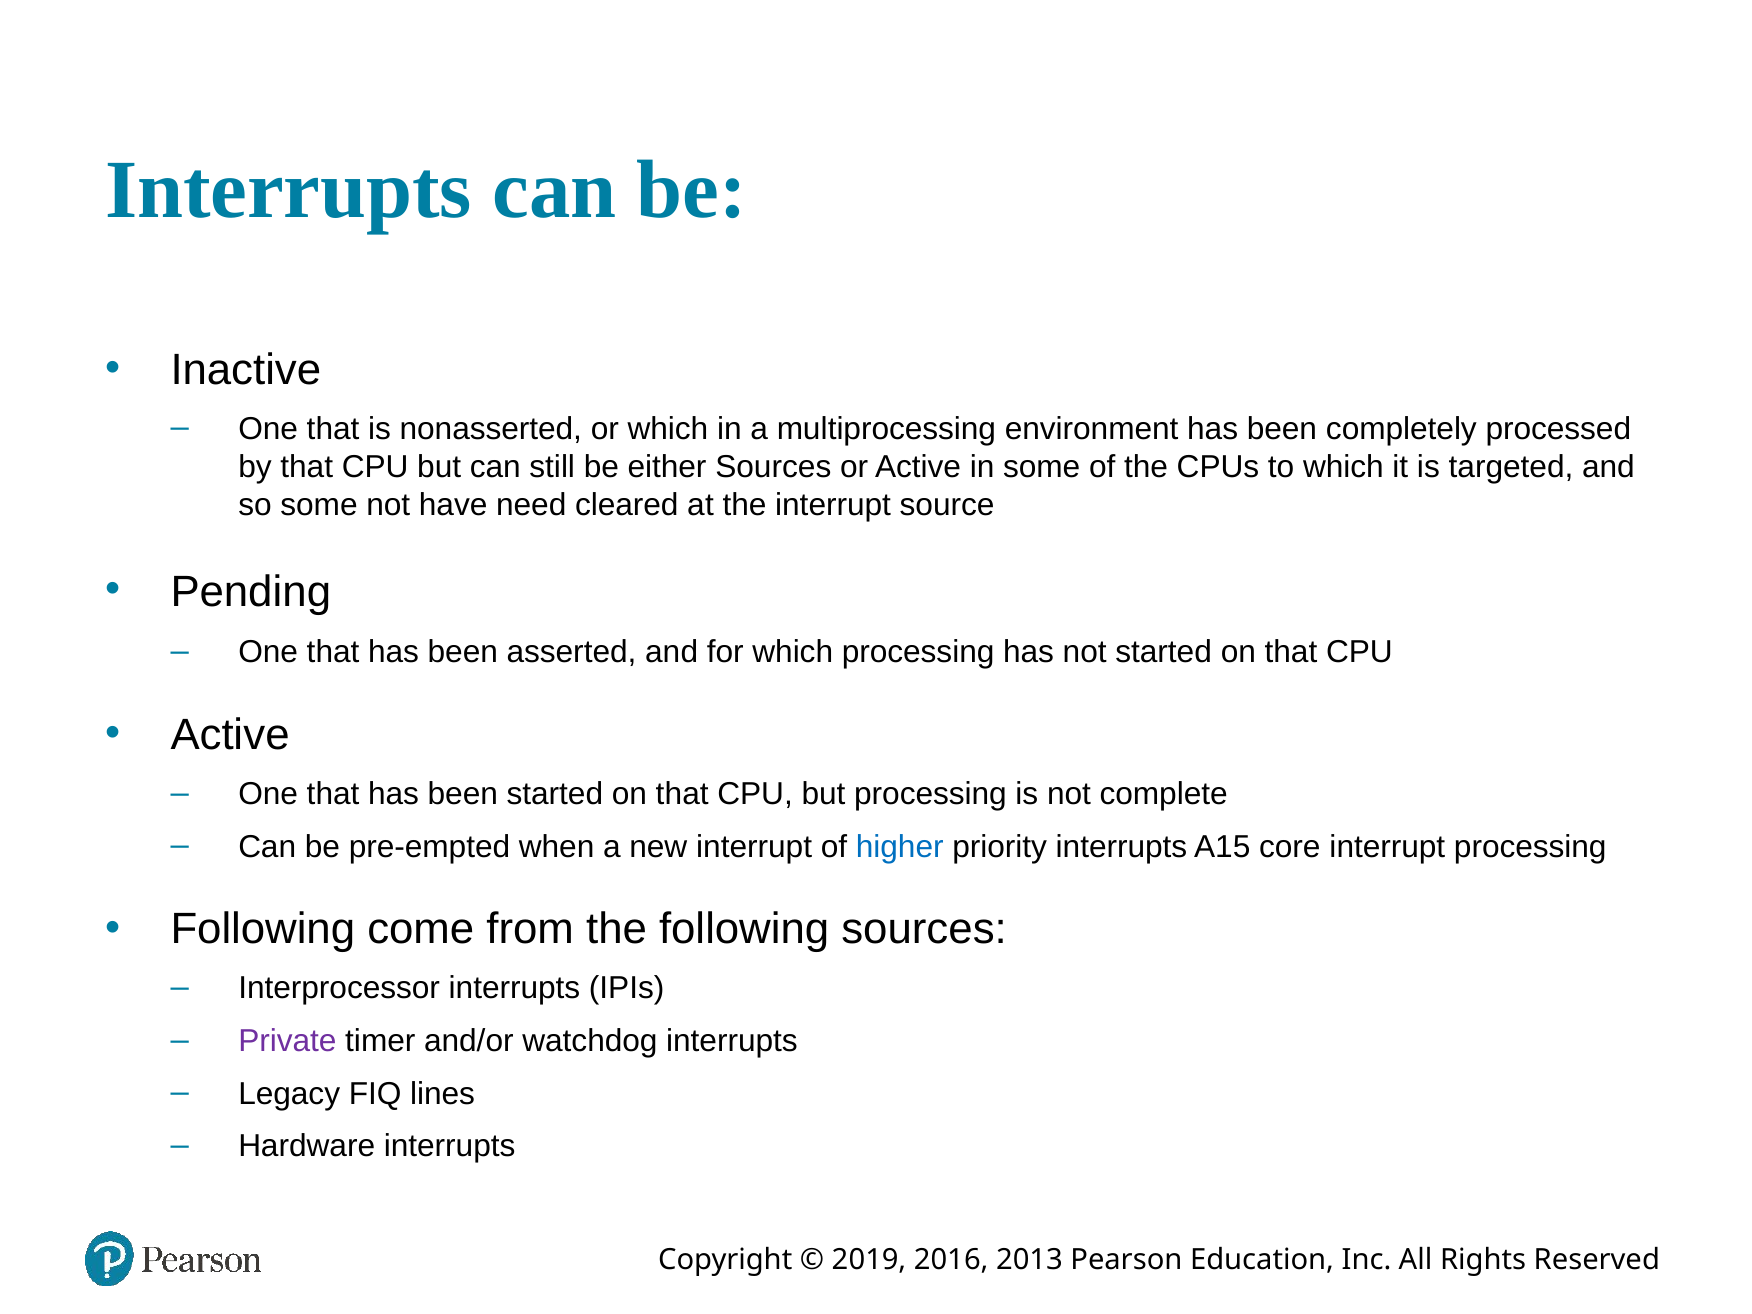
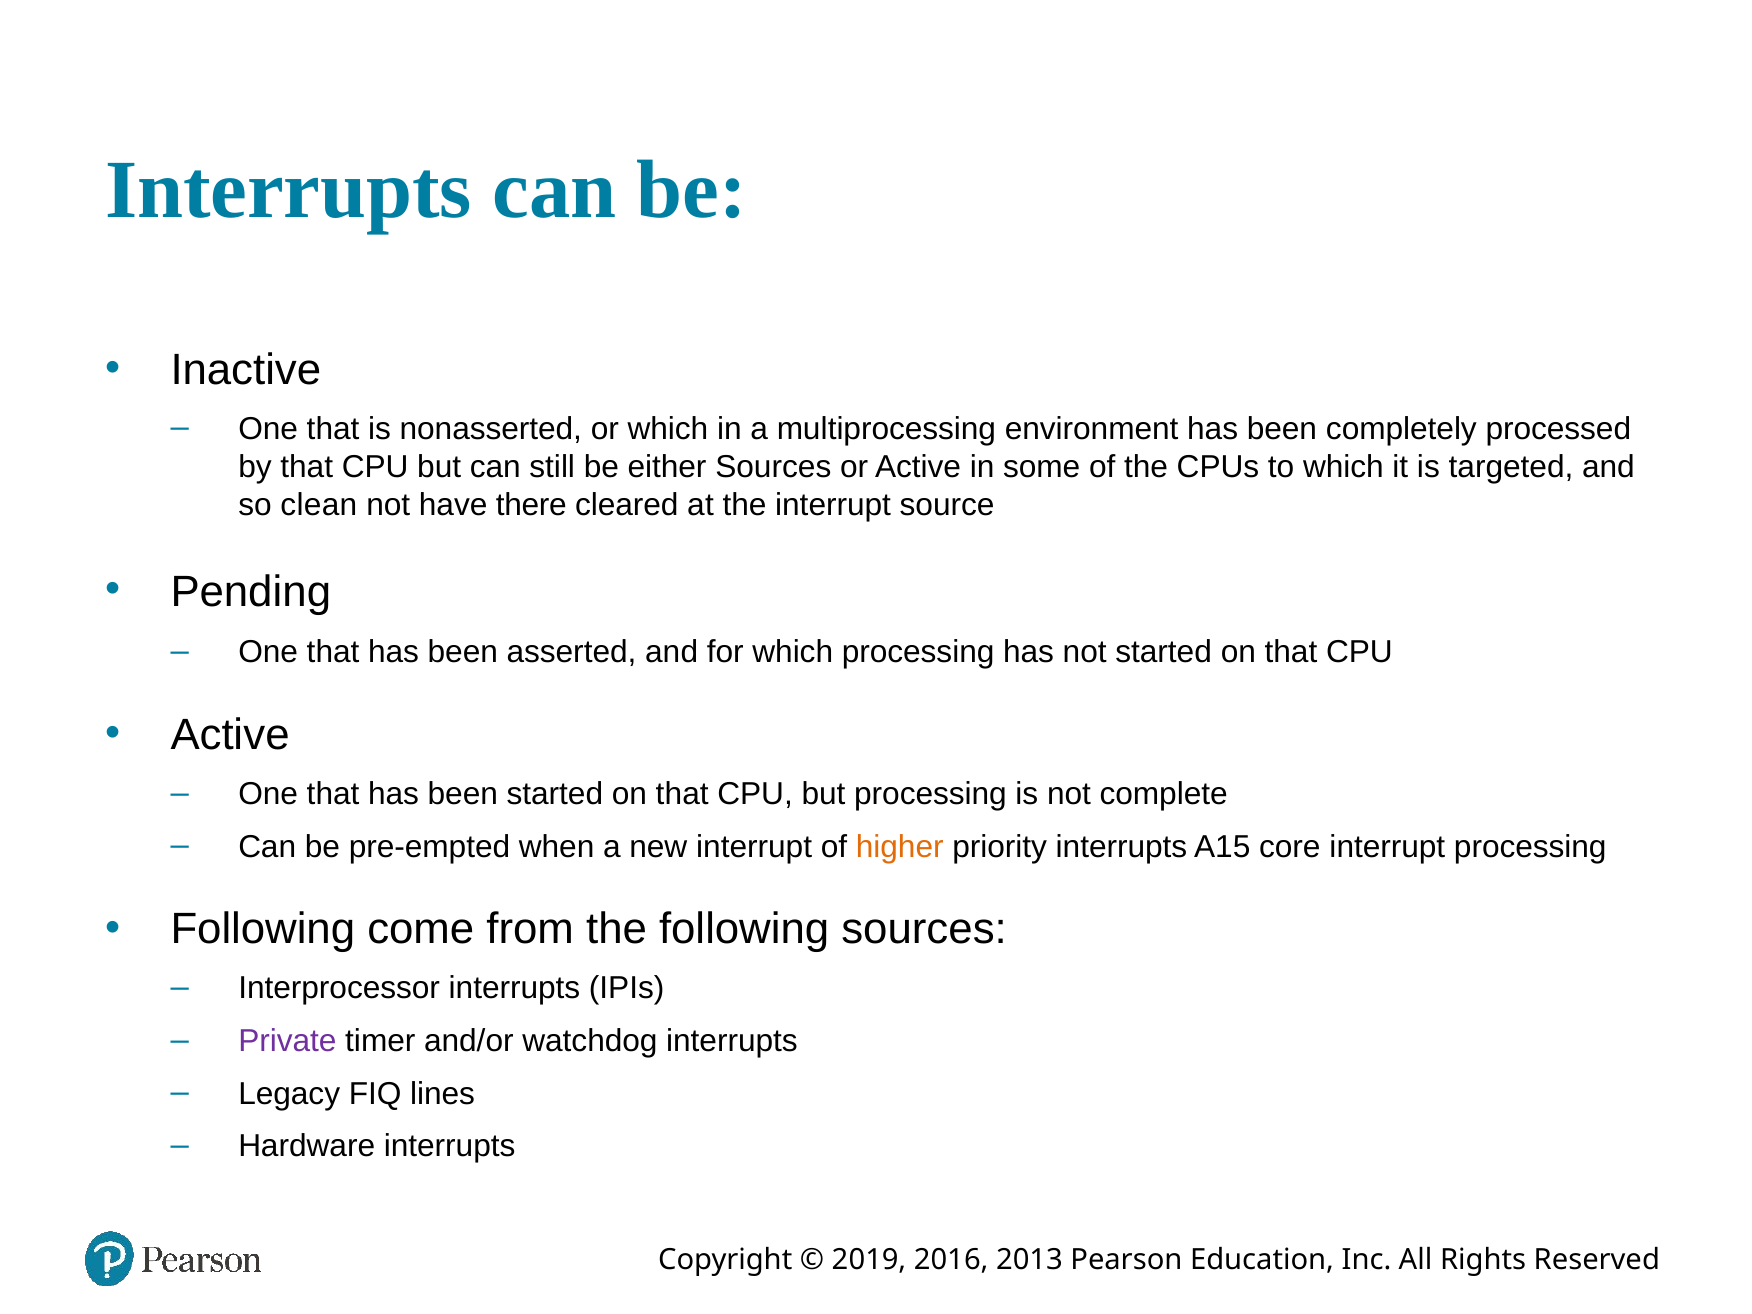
so some: some -> clean (319, 505)
need: need -> there (531, 505)
higher colour: blue -> orange (900, 847)
